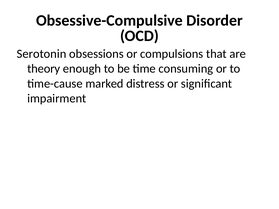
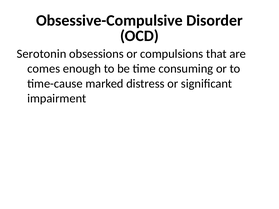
theory: theory -> comes (44, 69)
